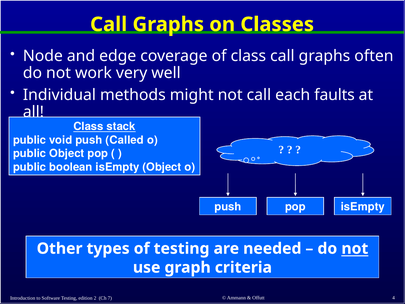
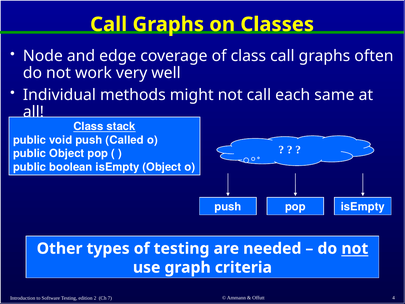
faults: faults -> same (334, 95)
